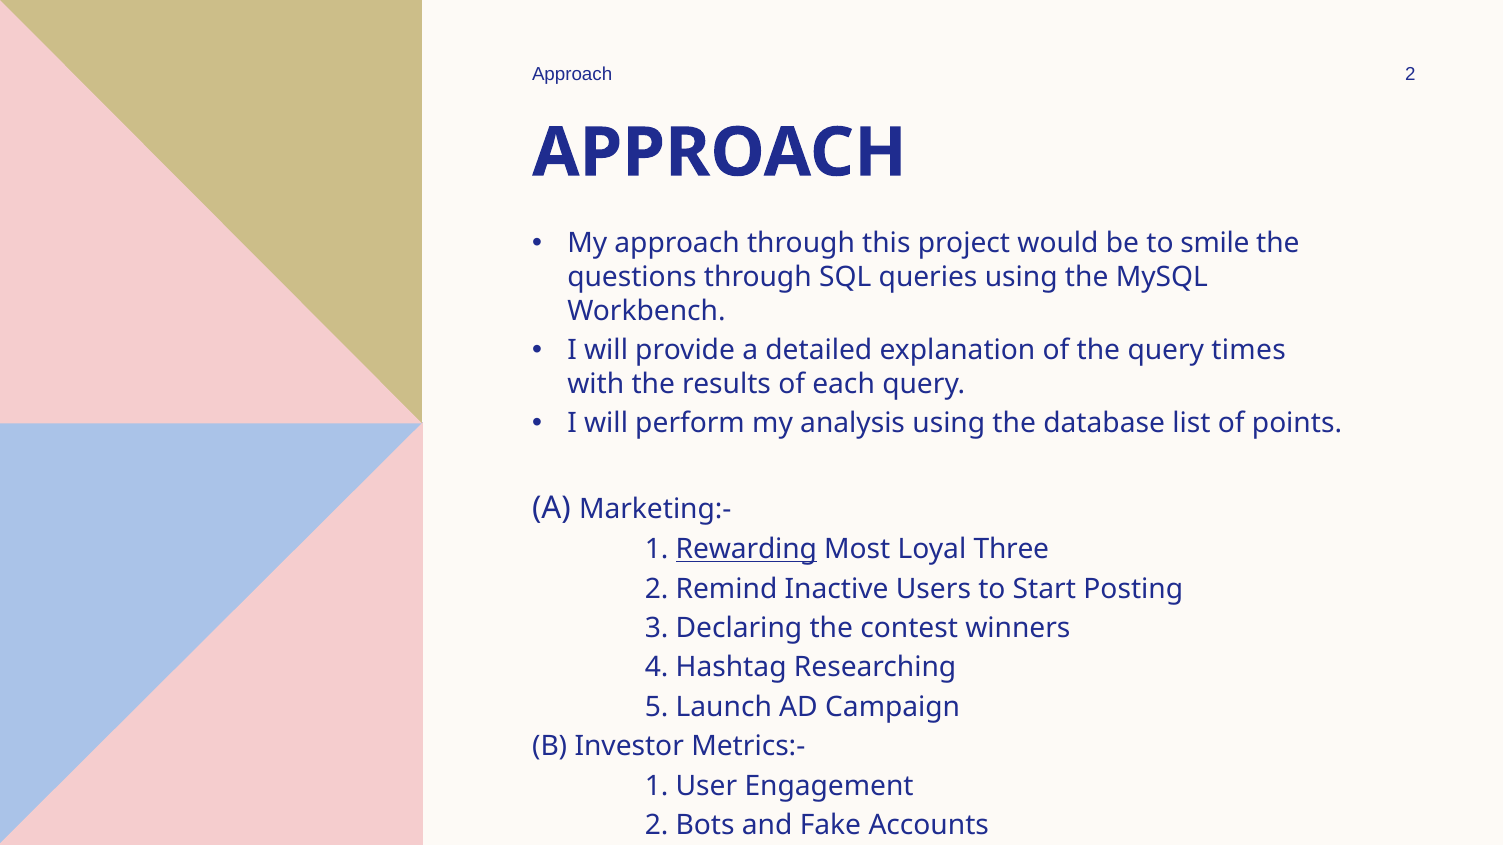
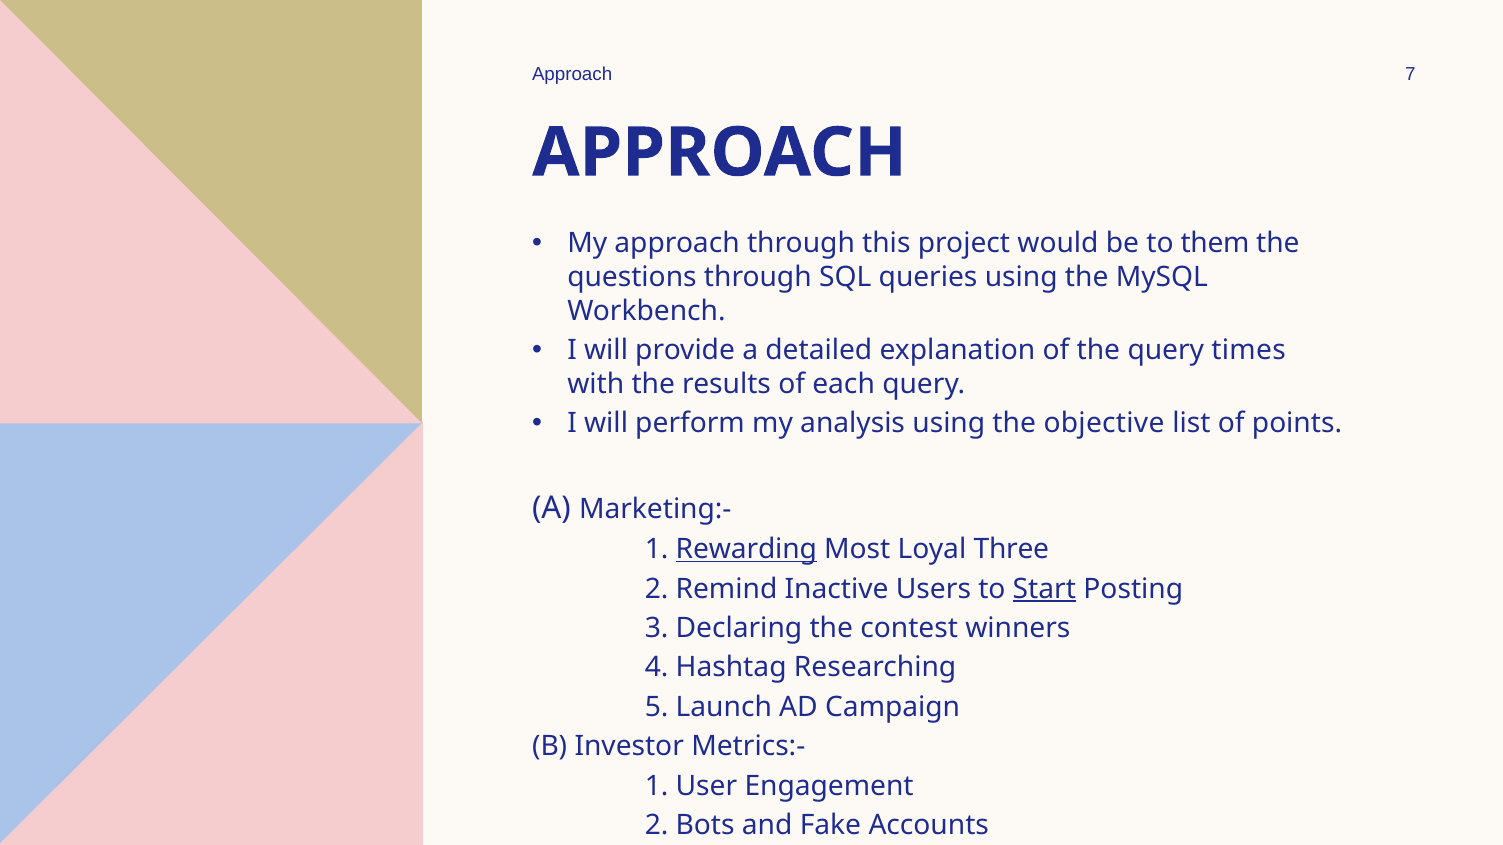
Approach 2: 2 -> 7 (1410, 75)
smile: smile -> them (1215, 243)
database: database -> objective (1104, 424)
Start underline: none -> present (1044, 589)
